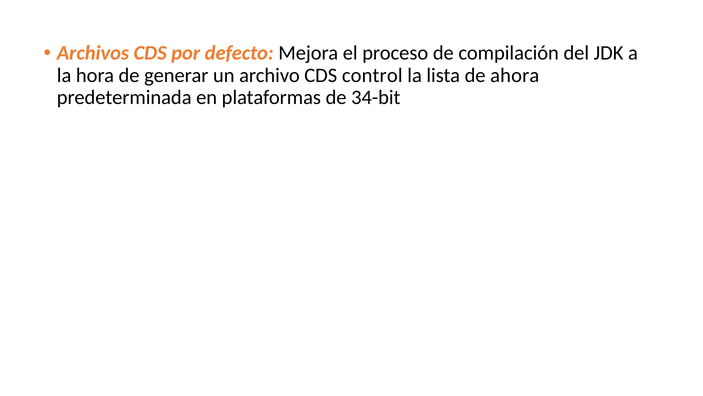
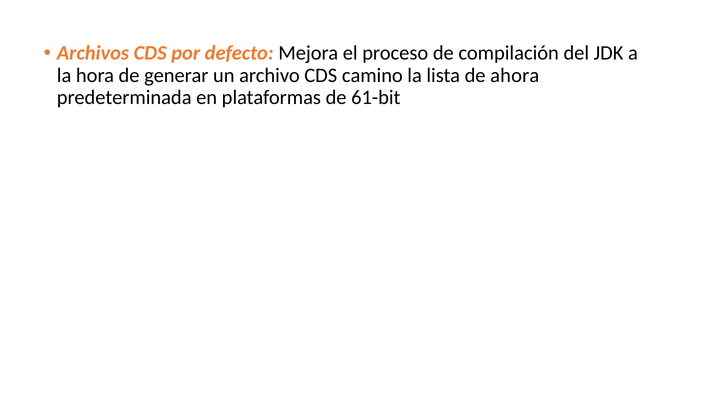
control: control -> camino (372, 75)
34-bit: 34-bit -> 61-bit (376, 97)
